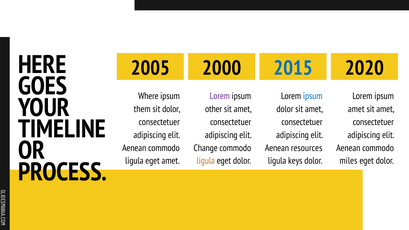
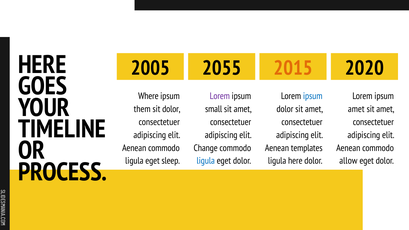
2000: 2000 -> 2055 (222, 68)
2015 colour: blue -> orange (293, 68)
other: other -> small (214, 109)
resources: resources -> templates (307, 148)
eget amet: amet -> sleep (171, 161)
ligula colour: orange -> blue (206, 161)
ligula keys: keys -> here (295, 161)
miles: miles -> allow (348, 161)
